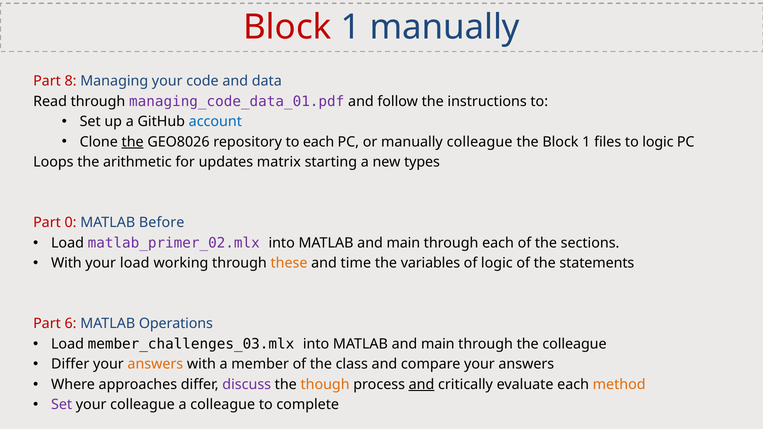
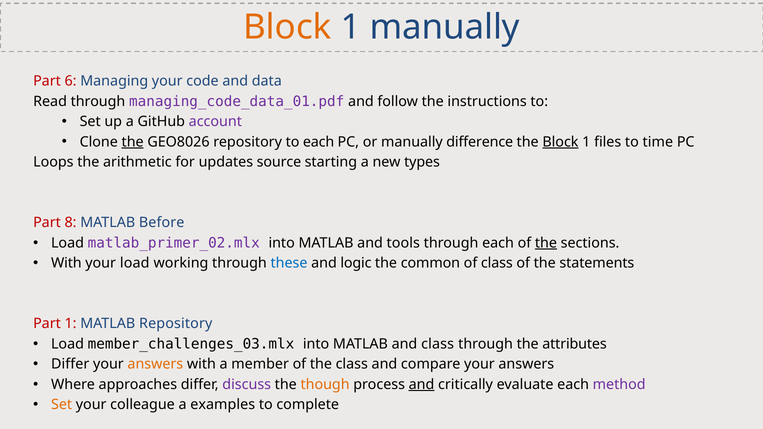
Block colour: red -> orange (287, 27)
8: 8 -> 6 (71, 81)
account colour: blue -> purple (215, 122)
manually colleague: colleague -> difference (480, 142)
Block underline: none -> present (560, 142)
to logic: logic -> time (658, 142)
matrix: matrix -> source (279, 162)
0: 0 -> 8 (71, 223)
main: main -> tools (403, 243)
the underline: none -> present (546, 243)
these colour: orange -> blue (289, 263)
time: time -> logic (356, 263)
variables: variables -> common (430, 263)
of logic: logic -> class (497, 263)
Part 6: 6 -> 1 (71, 324)
MATLAB Operations: Operations -> Repository (176, 324)
main: main -> class (438, 344)
the colleague: colleague -> attributes (575, 344)
method colour: orange -> purple (619, 385)
Set colour: purple -> orange (62, 405)
a colleague: colleague -> examples (223, 405)
